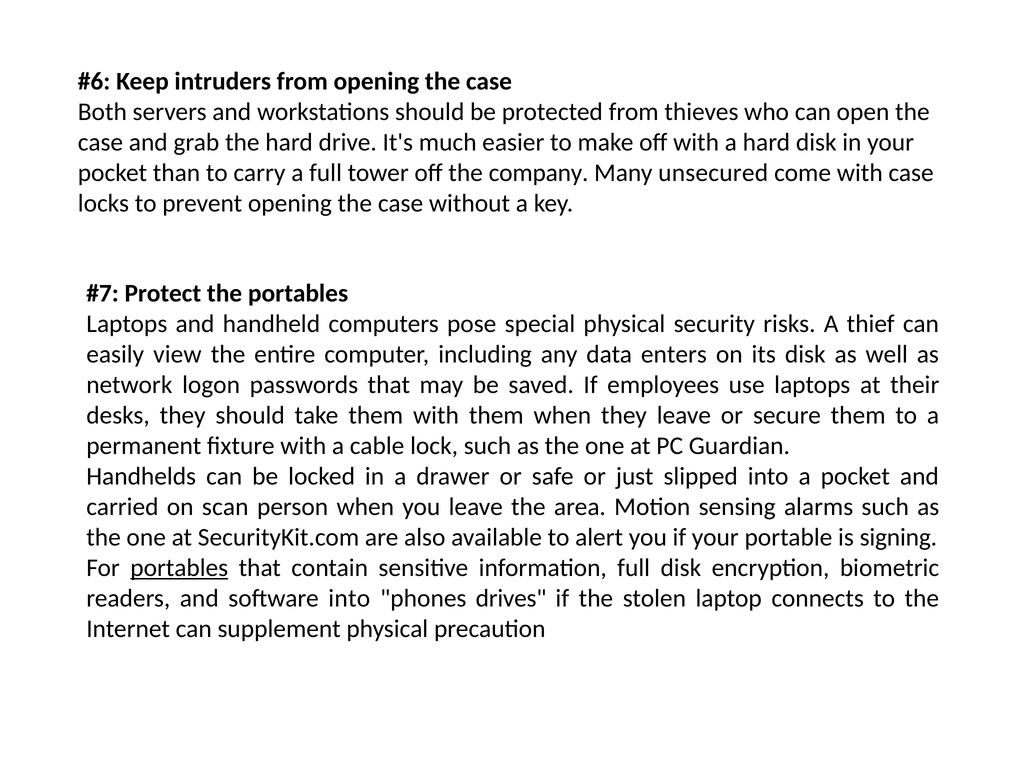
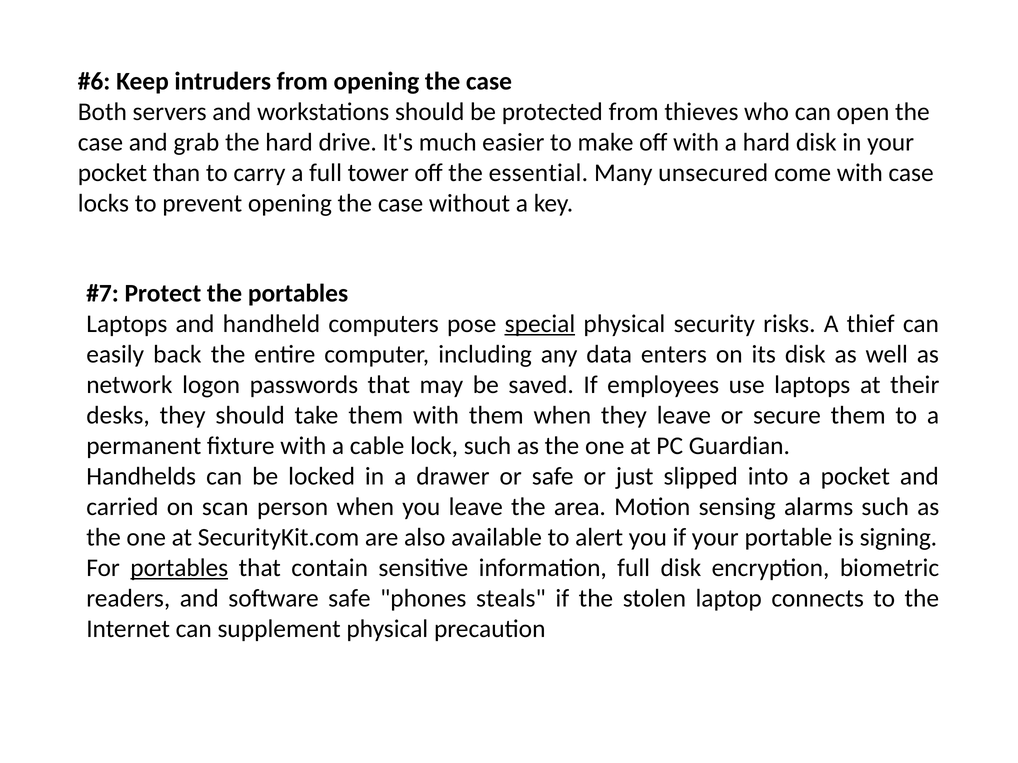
company: company -> essential (538, 173)
special underline: none -> present (540, 324)
view: view -> back (177, 355)
software into: into -> safe (349, 599)
drives: drives -> steals (511, 599)
